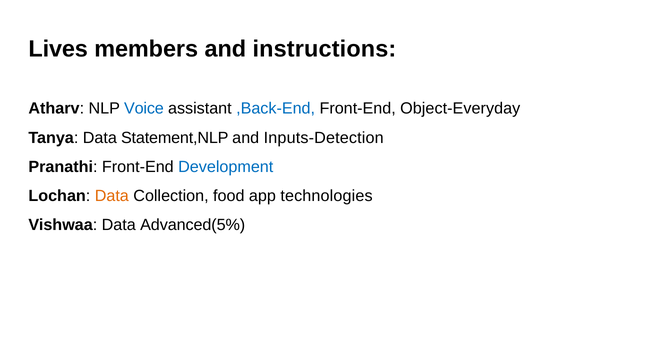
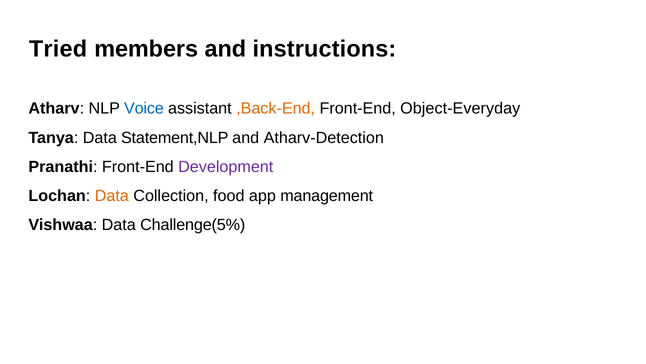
Lives: Lives -> Tried (58, 49)
,Back-End colour: blue -> orange (276, 108)
Inputs-Detection: Inputs-Detection -> Atharv-Detection (324, 137)
Development colour: blue -> purple (226, 167)
technologies: technologies -> management (327, 196)
Advanced(5%: Advanced(5% -> Challenge(5% (193, 225)
